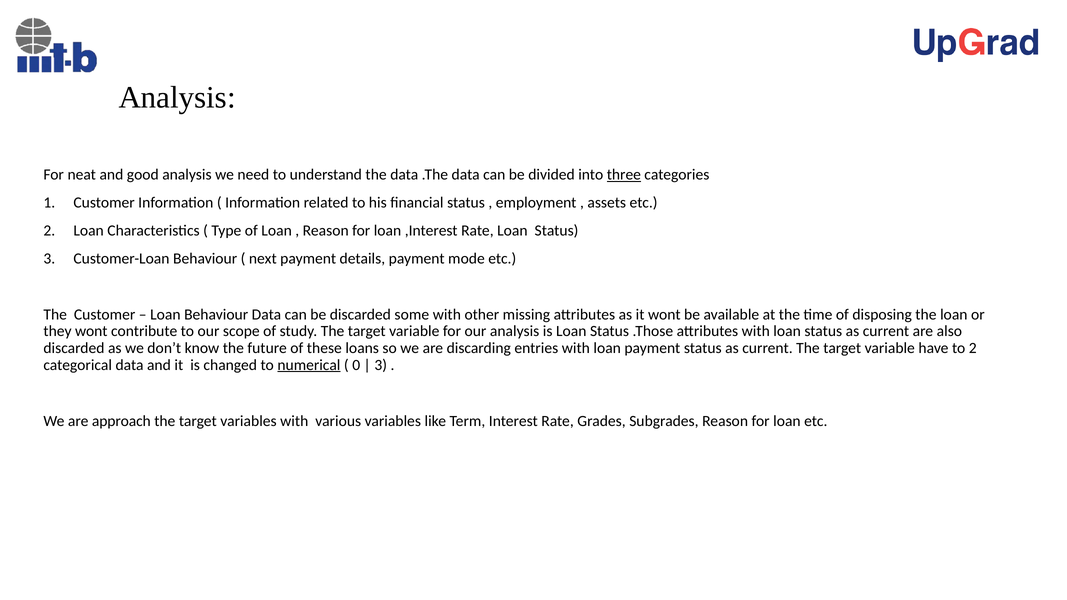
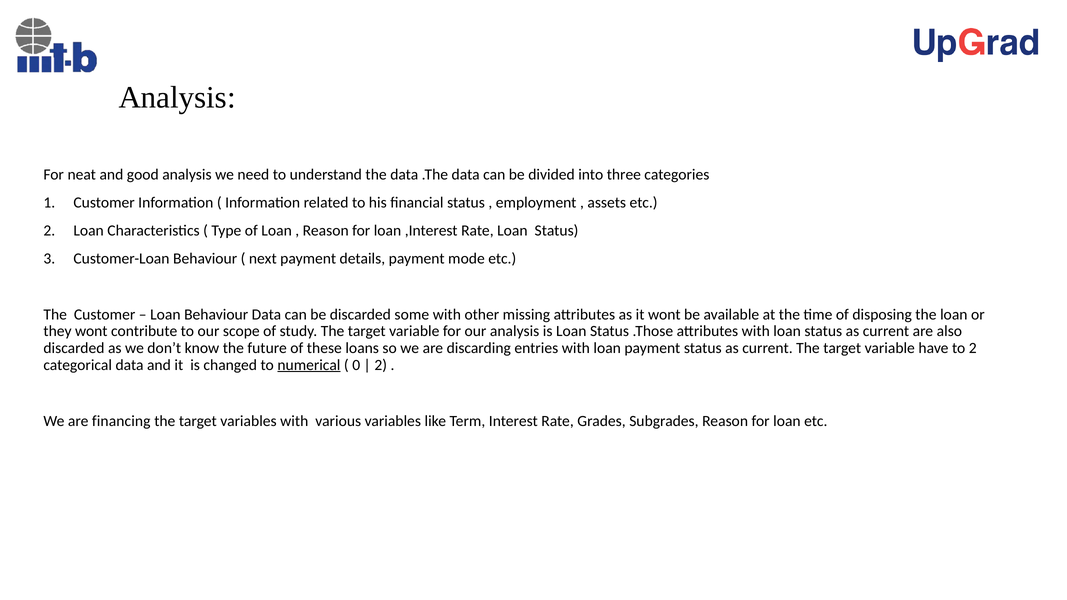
three underline: present -> none (624, 175)
3: 3 -> 2 (381, 365)
approach: approach -> financing (121, 421)
